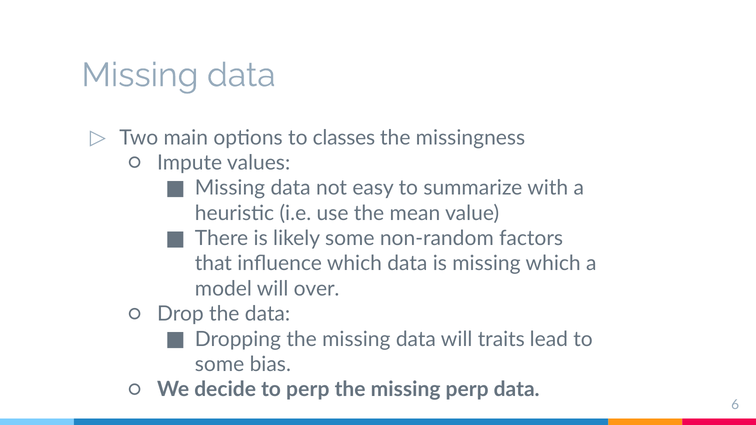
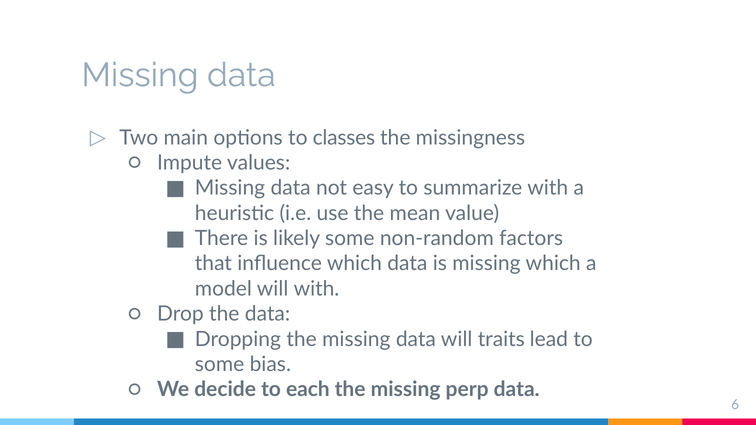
will over: over -> with (317, 289)
to perp: perp -> each (308, 390)
